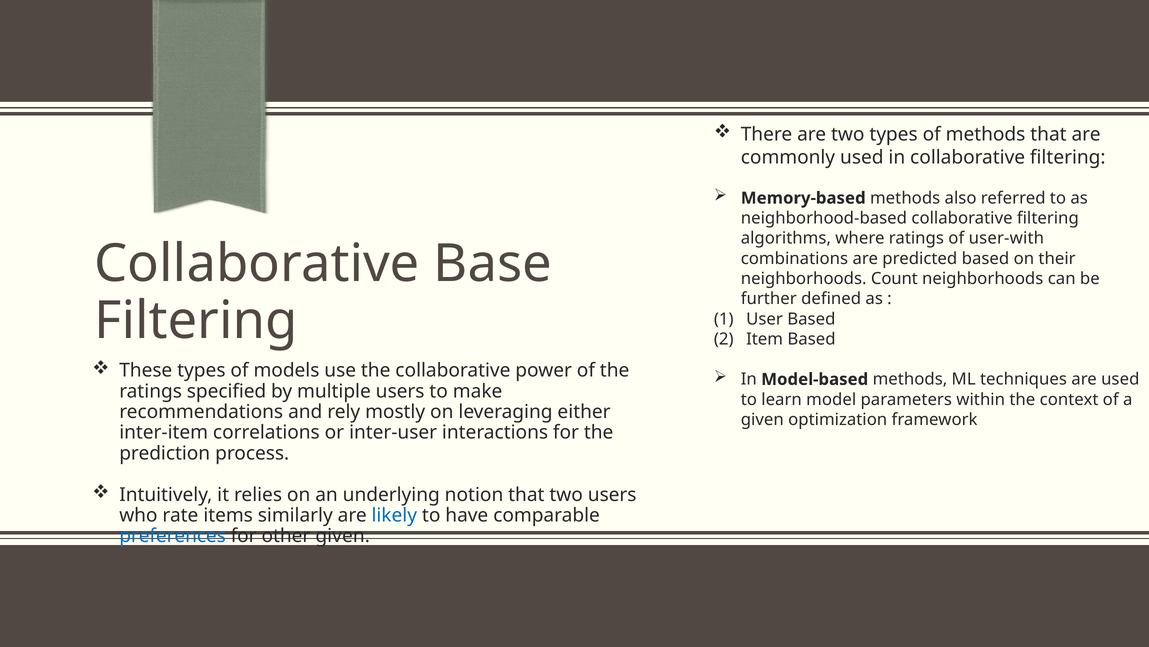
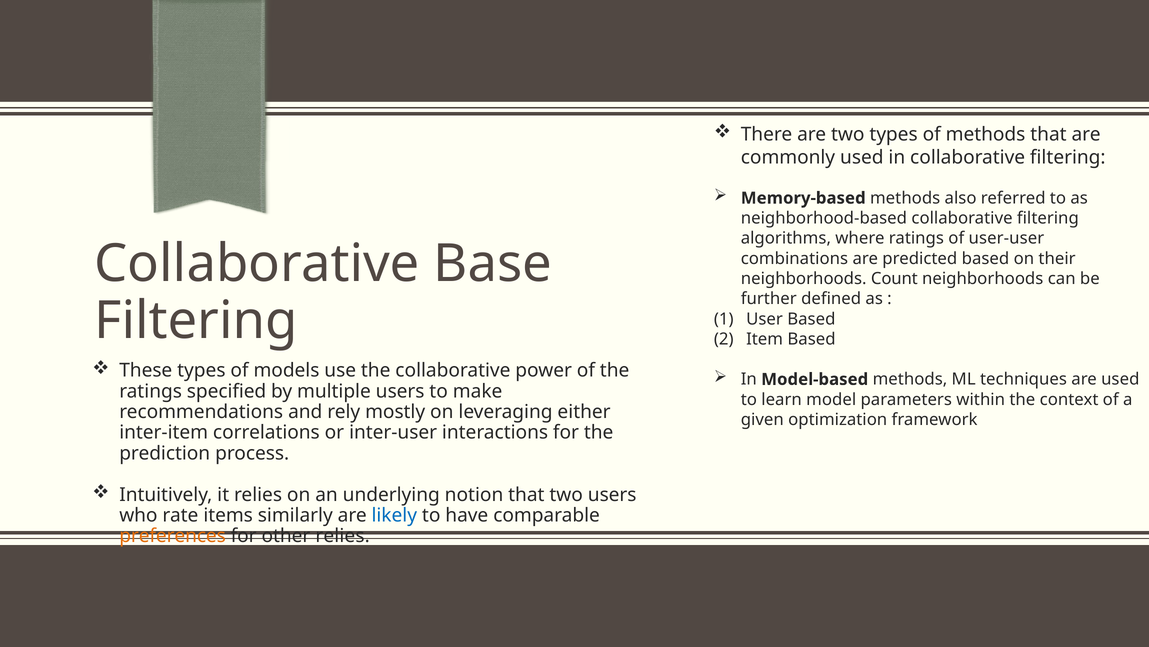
user-with: user-with -> user-user (1006, 238)
preferences colour: blue -> orange (173, 535)
other given: given -> relies (343, 535)
